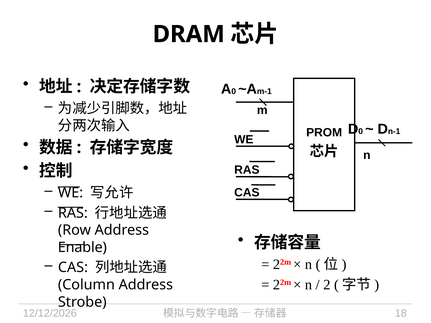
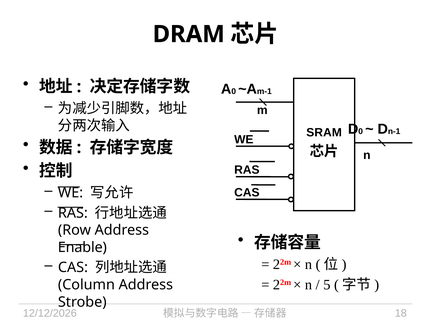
PROM: PROM -> SRAM (324, 133)
2: 2 -> 5 (327, 285)
